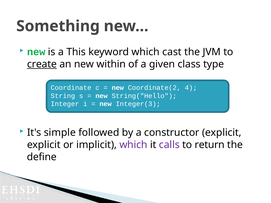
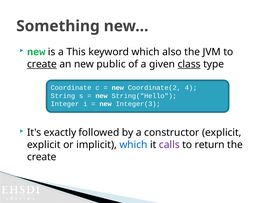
cast: cast -> also (172, 52)
within: within -> public (111, 64)
class underline: none -> present (189, 64)
simple: simple -> exactly (60, 133)
which colour: purple -> blue (133, 145)
define: define -> create (42, 157)
